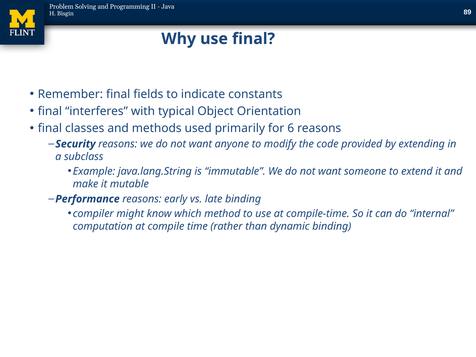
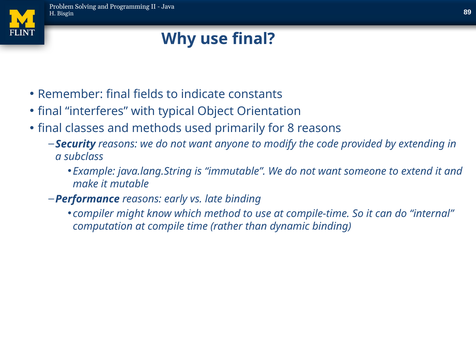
6: 6 -> 8 (291, 128)
